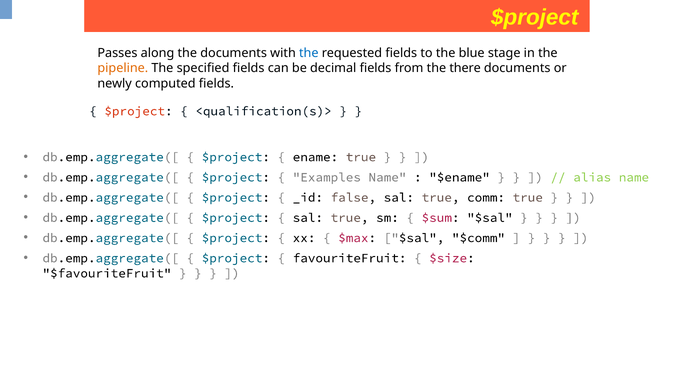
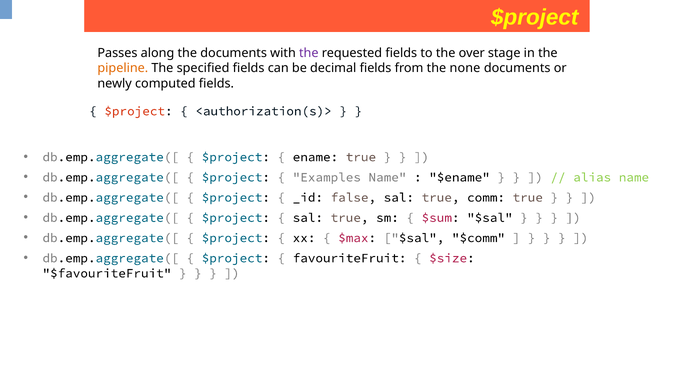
the colour: blue -> purple (309, 53)
blue: blue -> over (472, 53)
there: there -> none (465, 68)
<qualification(s)>: <qualification(s)> -> <authorization(s)> (264, 111)
